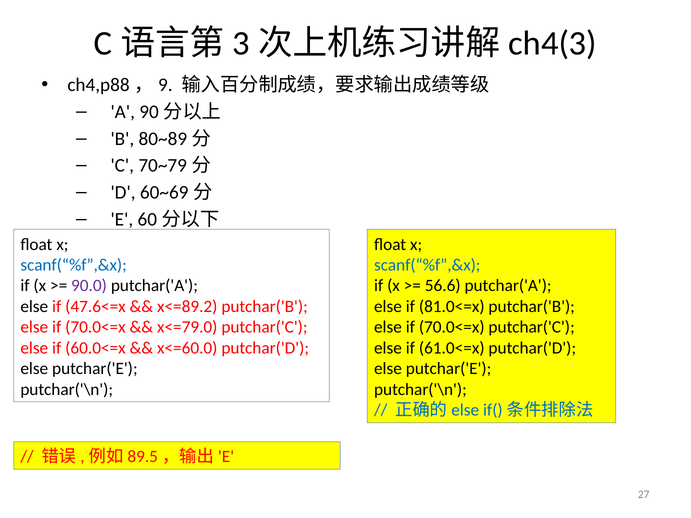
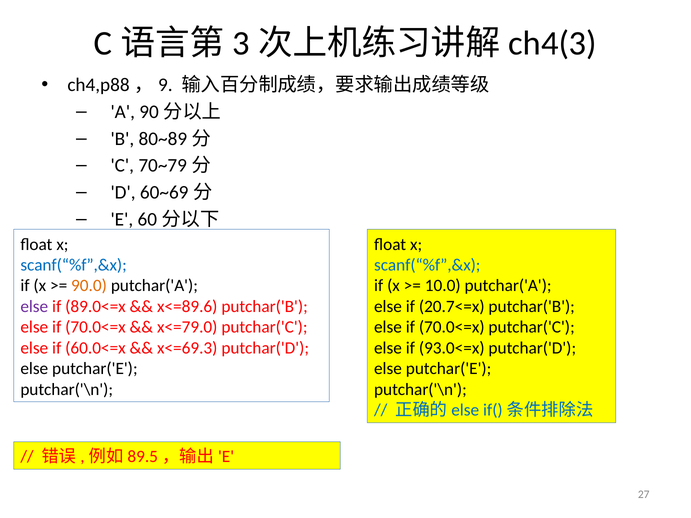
90.0 colour: purple -> orange (89, 286)
56.6: 56.6 -> 10.0 (443, 286)
else colour: black -> purple (34, 307)
47.6<=x: 47.6<=x -> 89.0<=x (95, 307)
x<=89.2: x<=89.2 -> x<=89.6 (187, 307)
81.0<=x: 81.0<=x -> 20.7<=x (452, 307)
x<=60.0: x<=60.0 -> x<=69.3 (187, 348)
61.0<=x: 61.0<=x -> 93.0<=x (452, 348)
